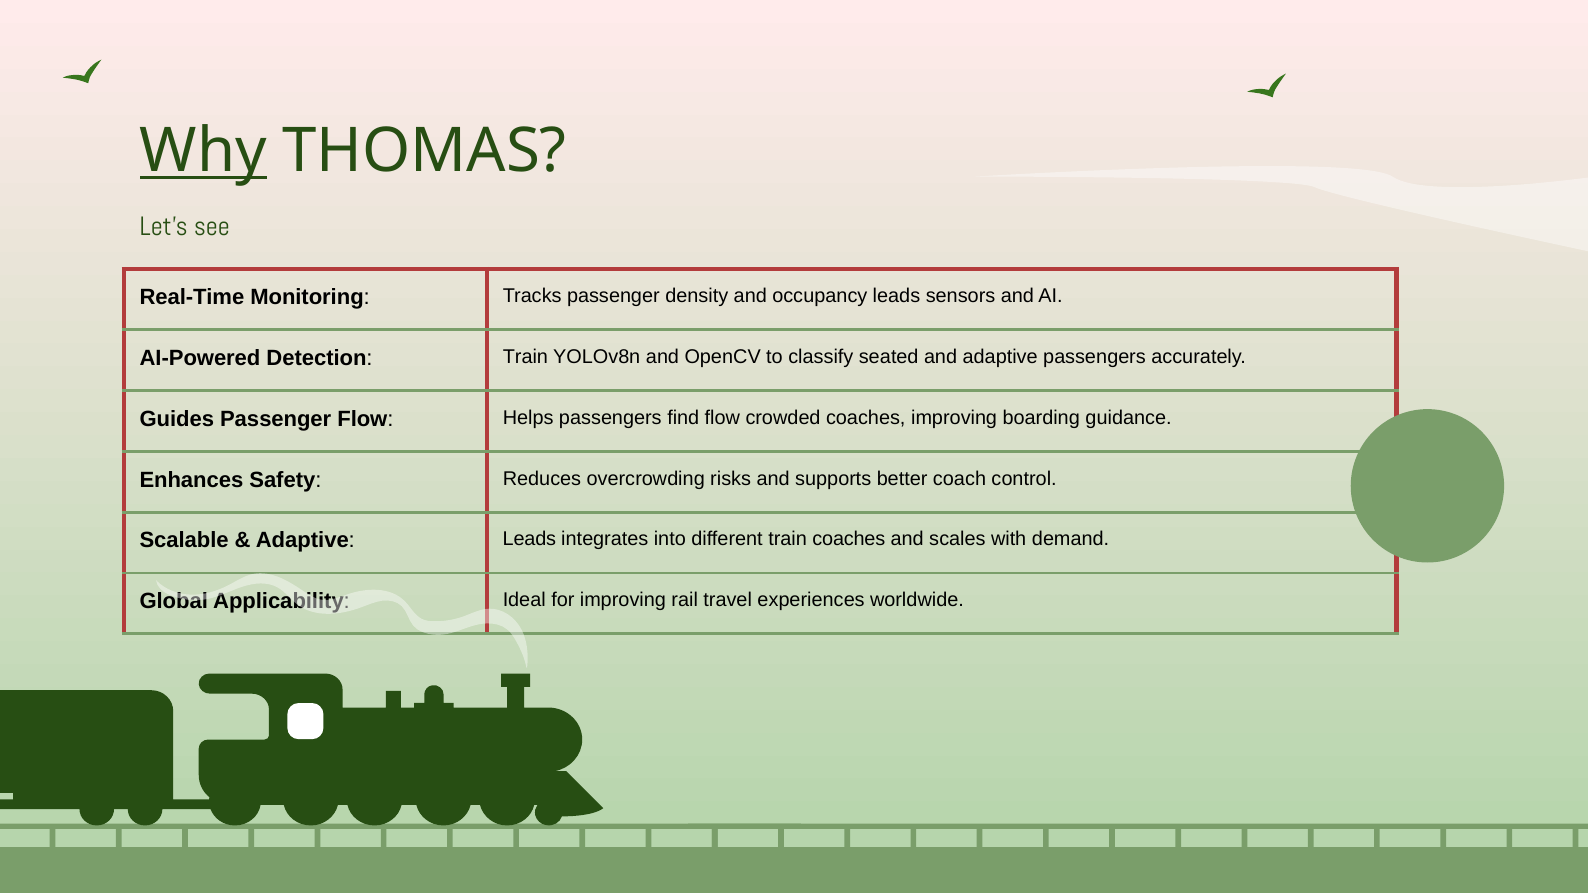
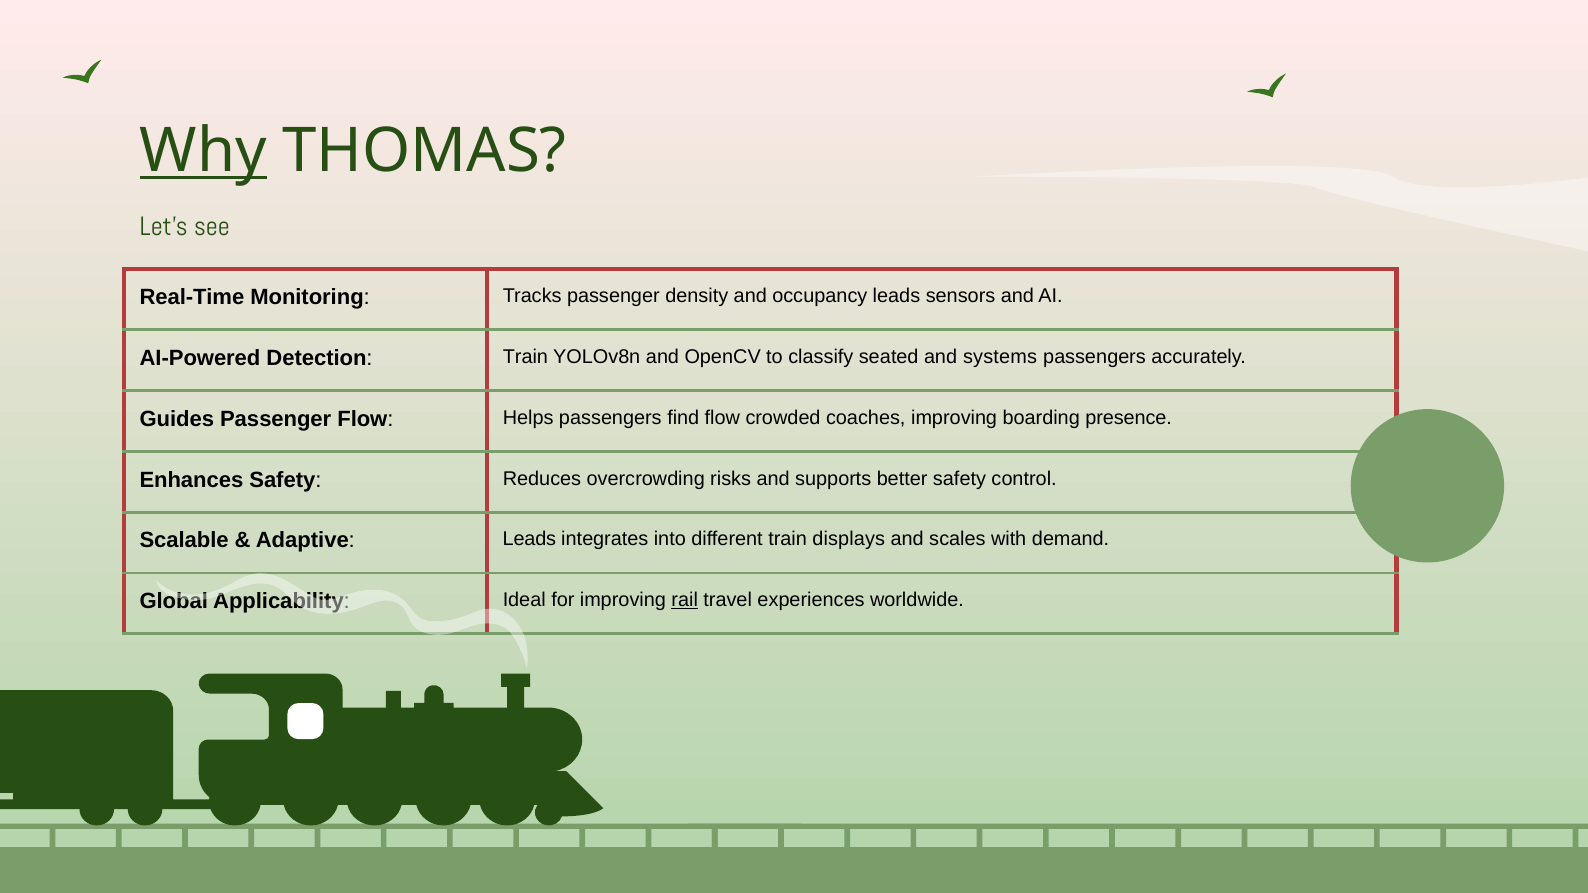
and adaptive: adaptive -> systems (1000, 357)
guidance: guidance -> presence (1129, 418)
better coach: coach -> safety (960, 479)
train coaches: coaches -> displays (849, 540)
rail underline: none -> present (685, 600)
